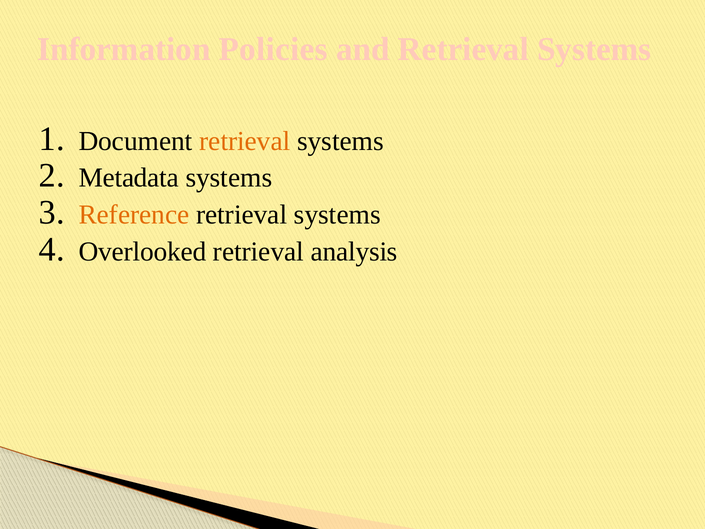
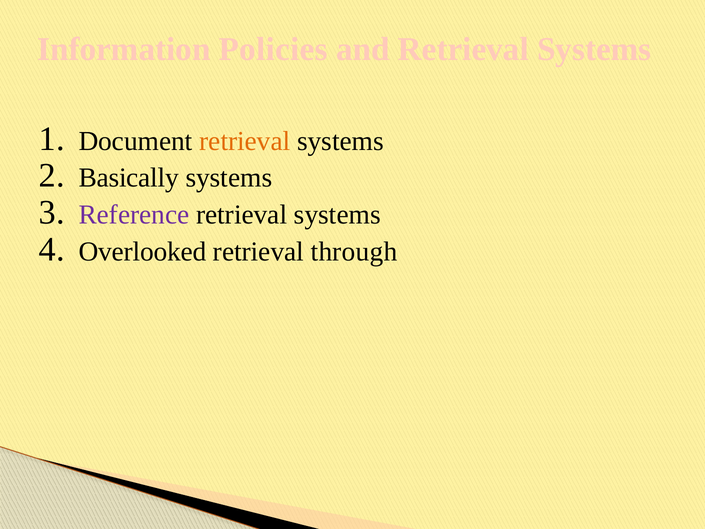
Metadata: Metadata -> Basically (129, 178)
Reference colour: orange -> purple (134, 215)
analysis: analysis -> through (354, 251)
